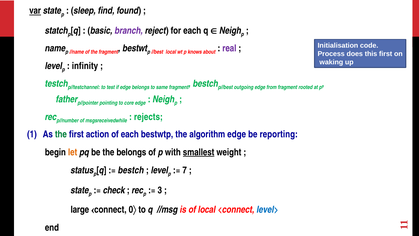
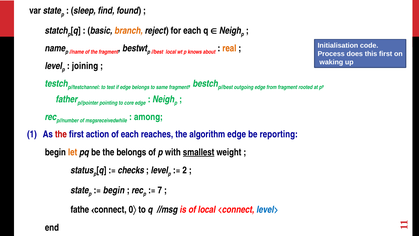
var underline: present -> none (35, 11)
branch colour: purple -> orange (129, 31)
real colour: purple -> orange (229, 48)
infinity: infinity -> joining (85, 66)
rejects: rejects -> among (148, 117)
the colour: green -> red (61, 134)
bestwtp: bestwtp -> reaches (157, 134)
bestch: bestch -> checks (131, 170)
7: 7 -> 2 (185, 170)
check: check -> begin (114, 190)
3: 3 -> 7 (160, 190)
large: large -> fathe (80, 209)
